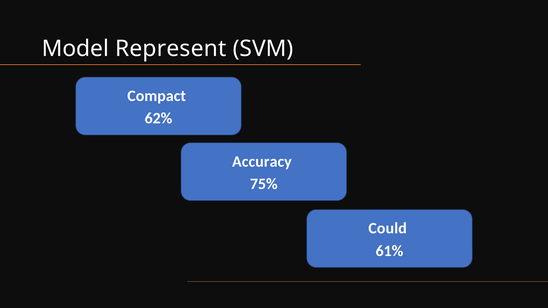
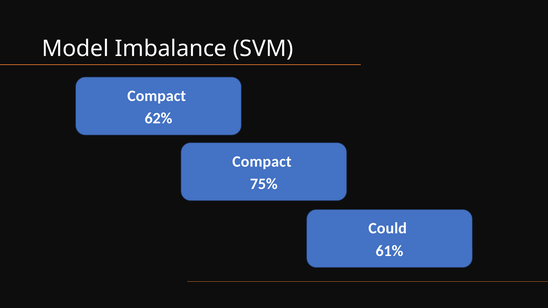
Represent: Represent -> Imbalance (171, 49)
Accuracy: Accuracy -> Compact (262, 162)
